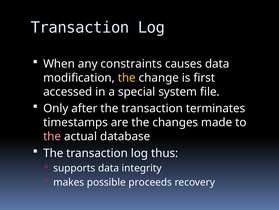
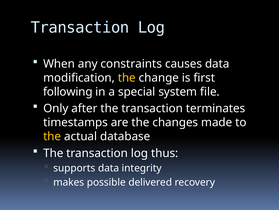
accessed: accessed -> following (68, 91)
the colour: pink -> yellow (52, 136)
proceeds: proceeds -> delivered (150, 182)
